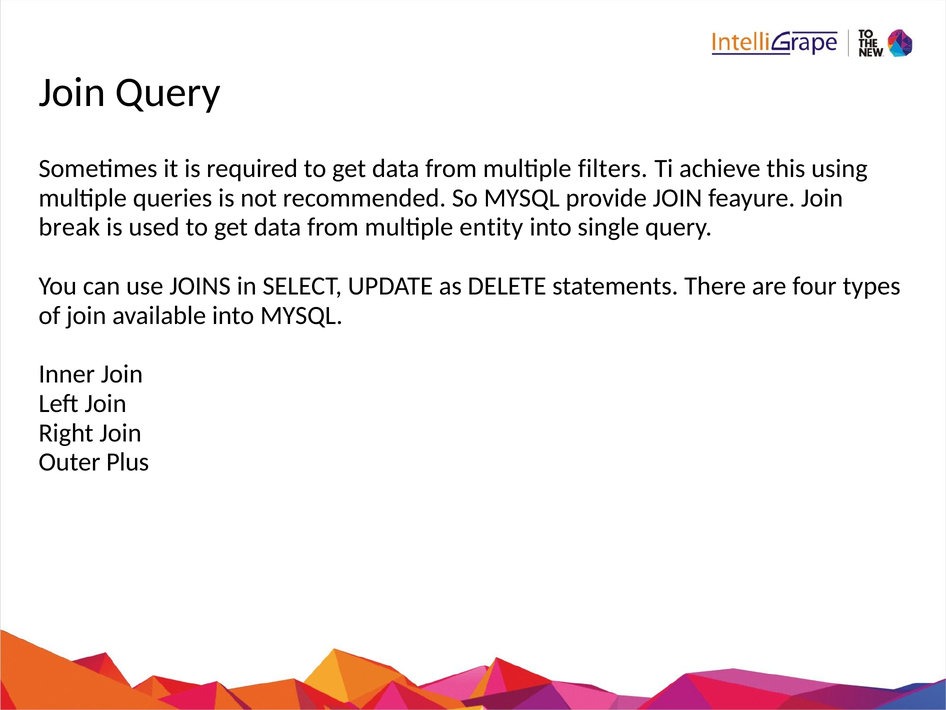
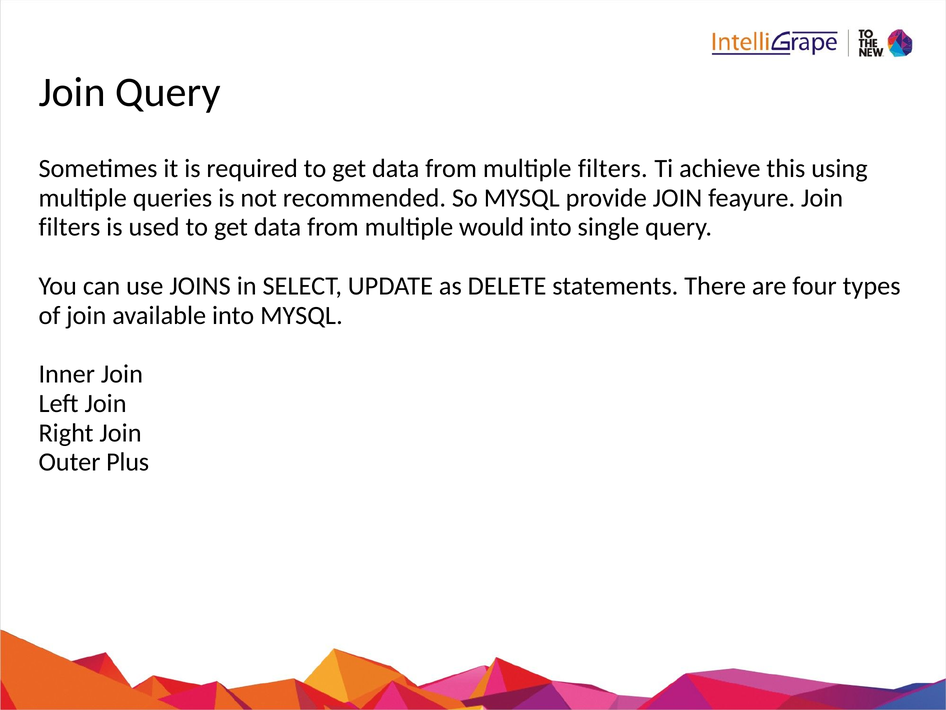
break: break -> filters (69, 227)
entity: entity -> would (492, 227)
